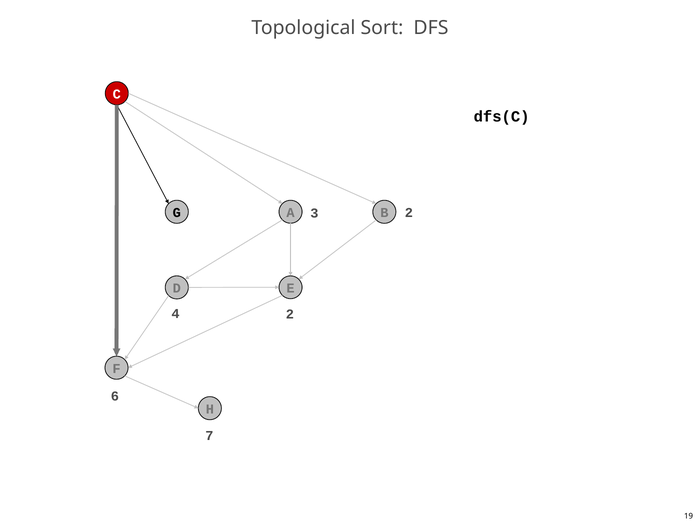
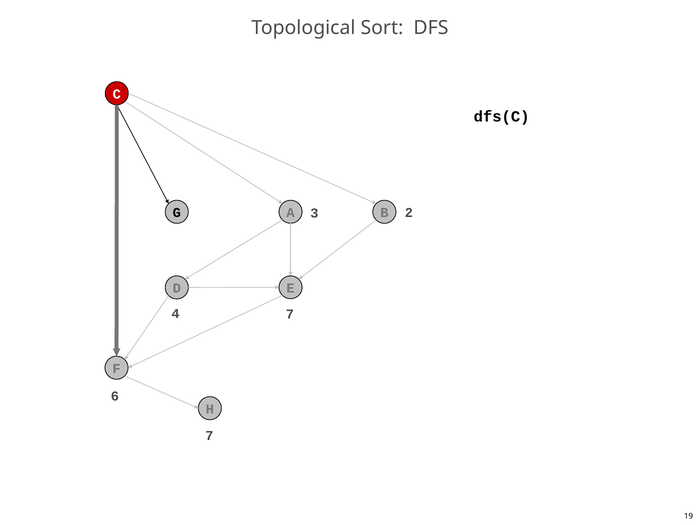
4 2: 2 -> 7 (290, 314)
